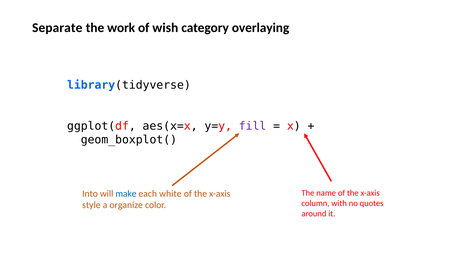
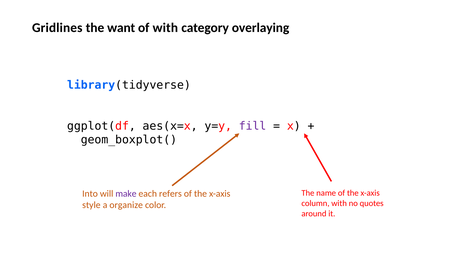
Separate: Separate -> Gridlines (57, 28)
work: work -> want (121, 28)
of wish: wish -> with (165, 28)
make colour: blue -> purple (126, 194)
white: white -> refers (170, 194)
